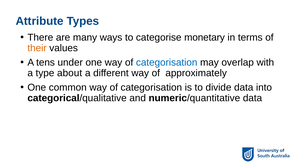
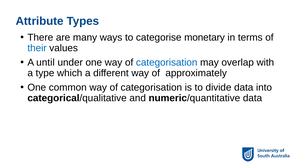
their colour: orange -> blue (37, 48)
tens: tens -> until (45, 63)
about: about -> which (70, 73)
